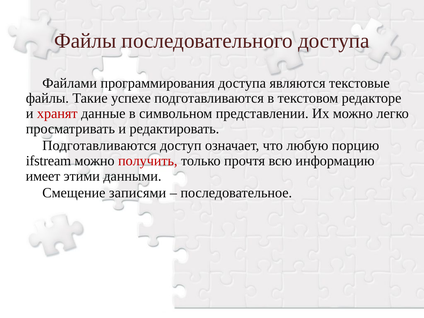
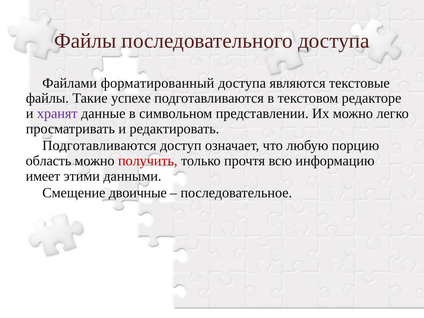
программирования: программирования -> форматированный (158, 83)
хранят colour: red -> purple (57, 114)
ifstream: ifstream -> область (48, 161)
записями: записями -> двоичные (138, 193)
